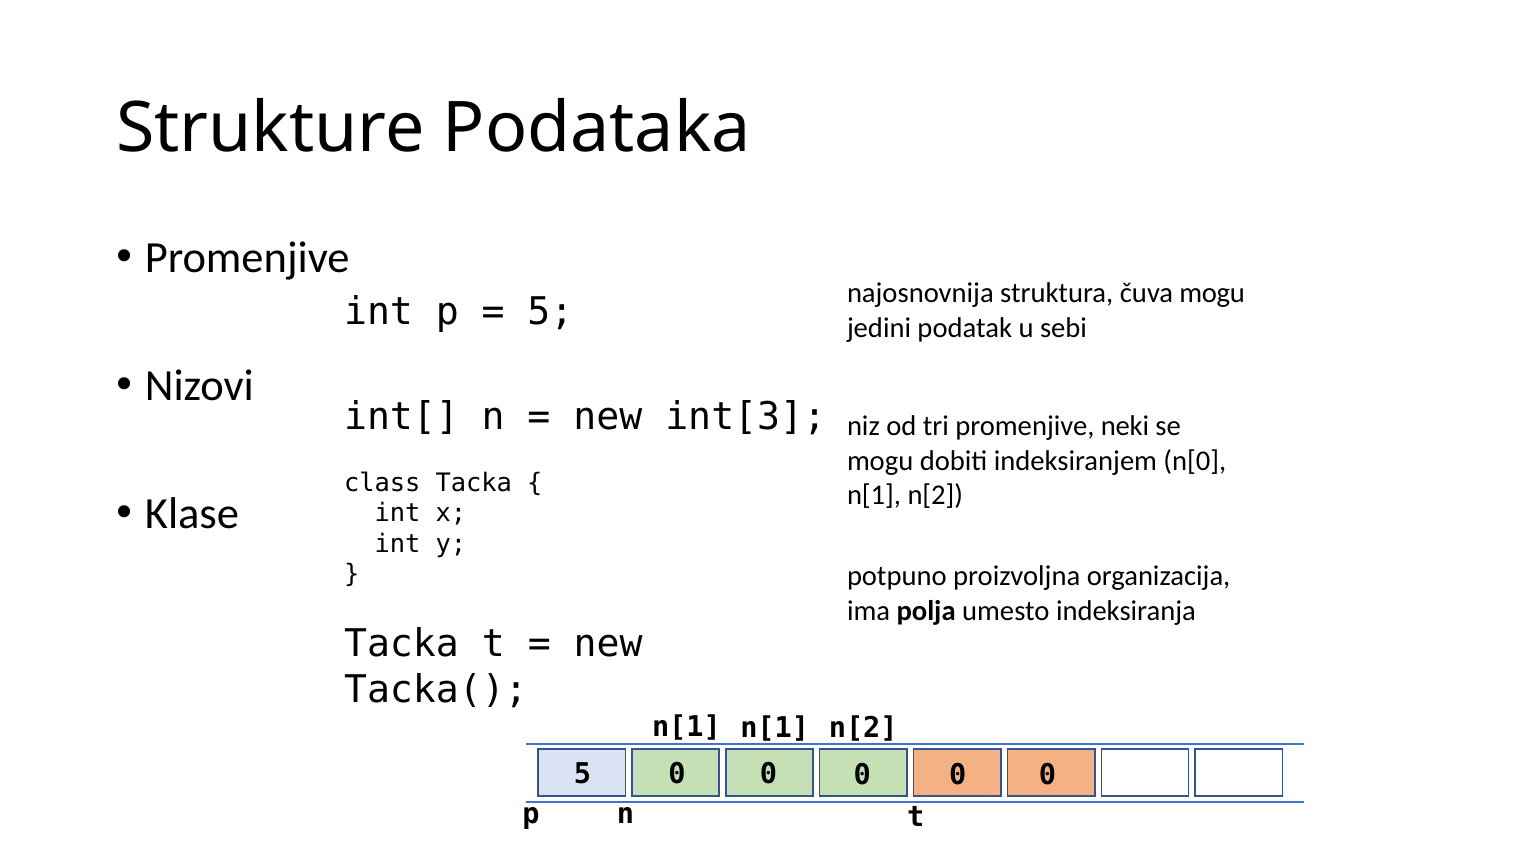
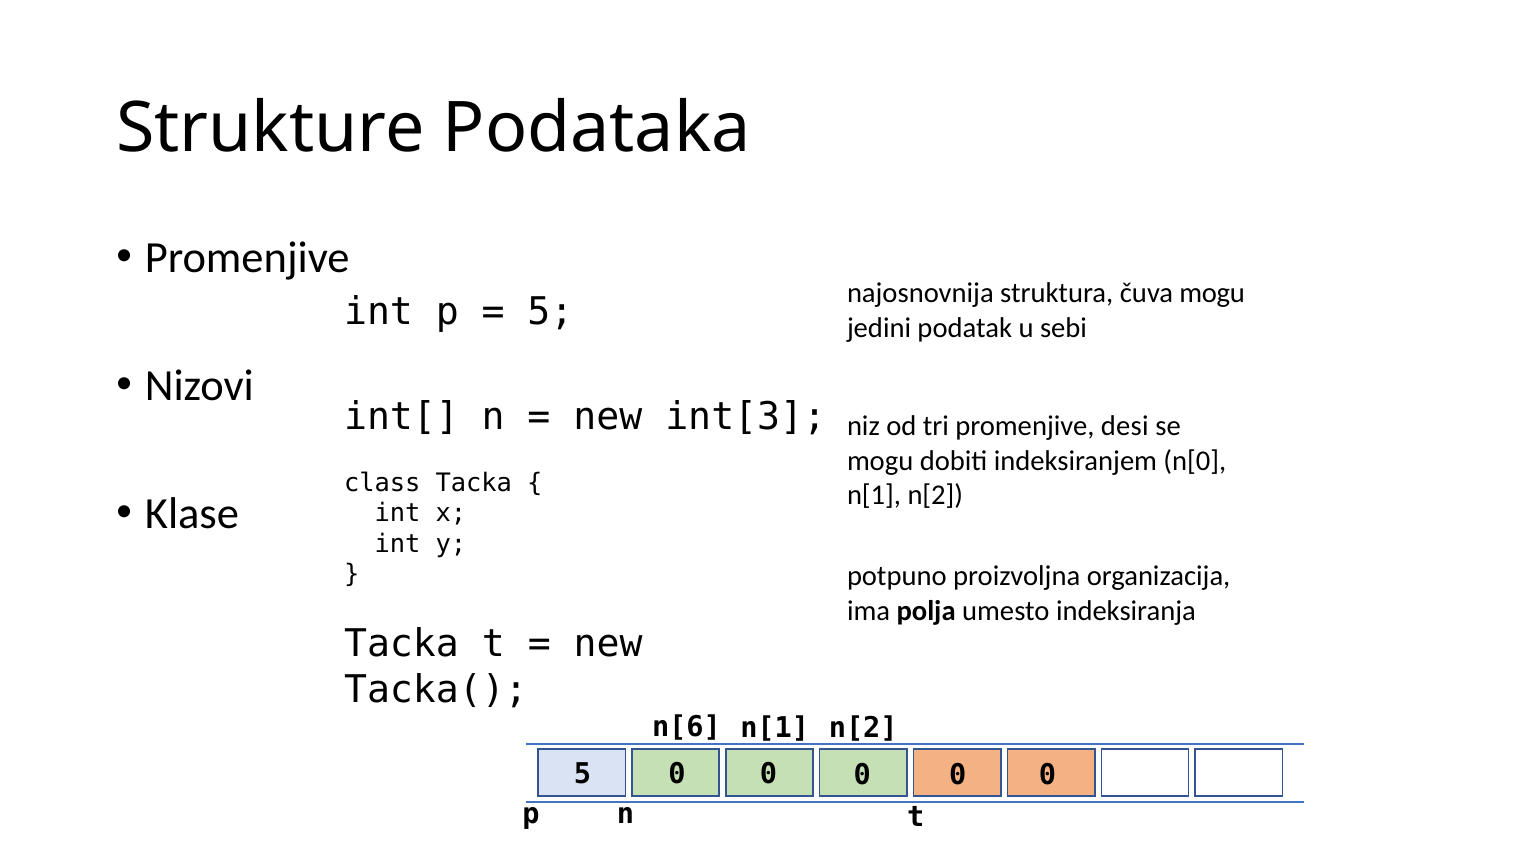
neki: neki -> desi (1125, 426)
n[1: n[1 -> n[6 (686, 727)
